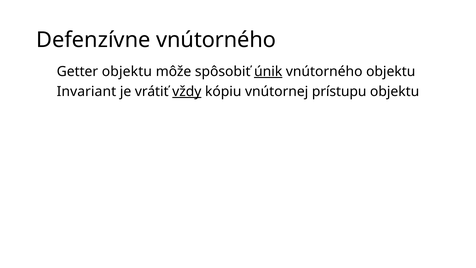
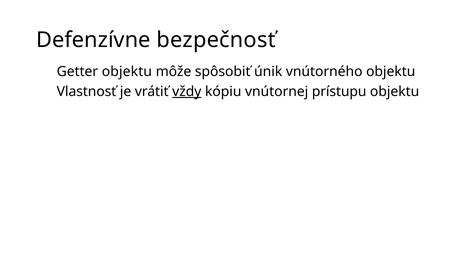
Defenzívne vnútorného: vnútorného -> bezpečnosť (216, 40)
únik underline: present -> none (268, 71)
Invariant: Invariant -> Vlastnosť (87, 91)
